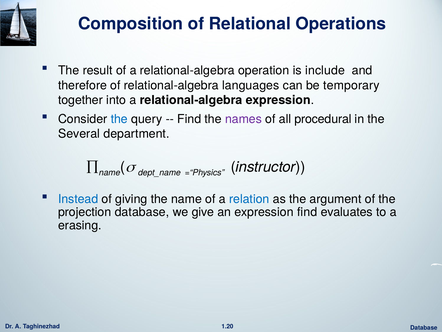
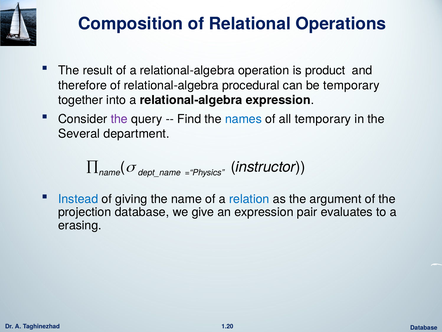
include: include -> product (325, 70)
languages: languages -> procedural (251, 85)
the colour: blue -> purple (119, 119)
names colour: purple -> blue (243, 119)
all procedural: procedural -> temporary (323, 119)
expression find: find -> pair (307, 212)
